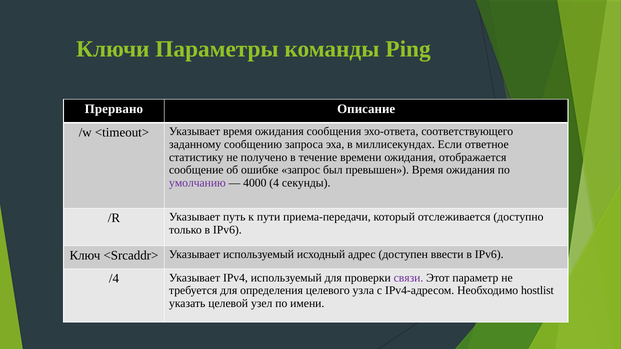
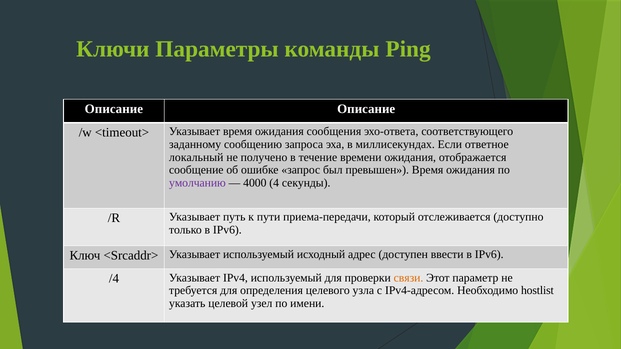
Прервано: Прервано -> Описание (114, 109)
статистику: статистику -> локальный (196, 157)
связи colour: purple -> orange (409, 278)
